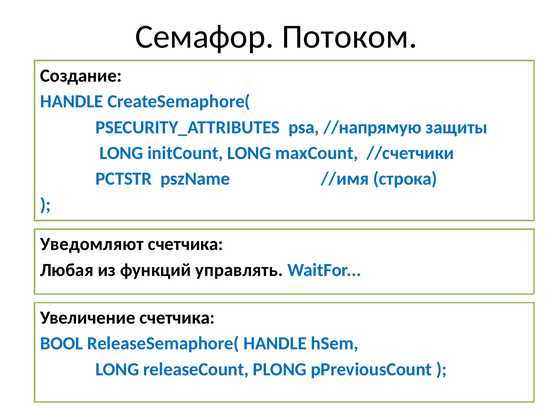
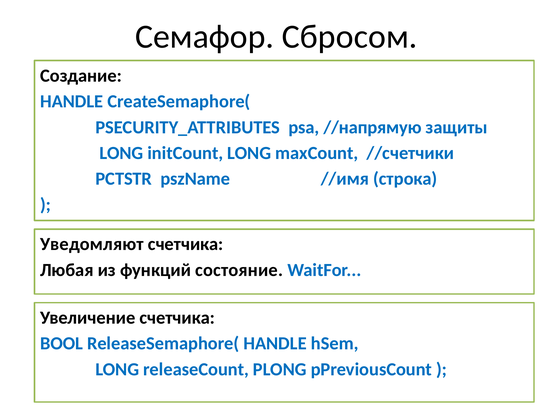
Потоком: Потоком -> Сбросом (350, 37)
управлять: управлять -> состояние (239, 270)
